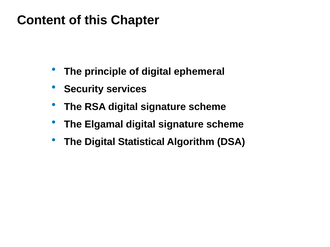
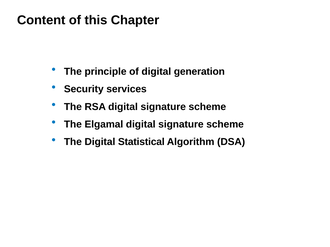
ephemeral: ephemeral -> generation (199, 72)
